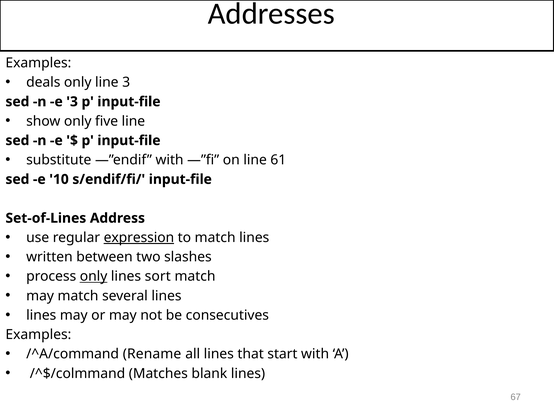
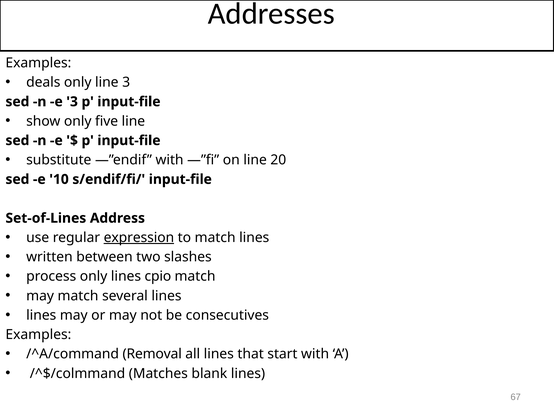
61: 61 -> 20 (278, 160)
only underline: present -> none (94, 276)
sort: sort -> cpio (158, 276)
Rename: Rename -> Removal (152, 354)
